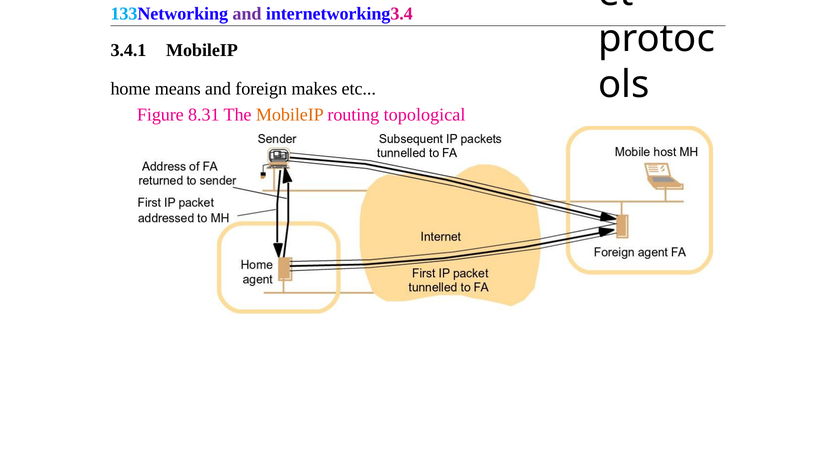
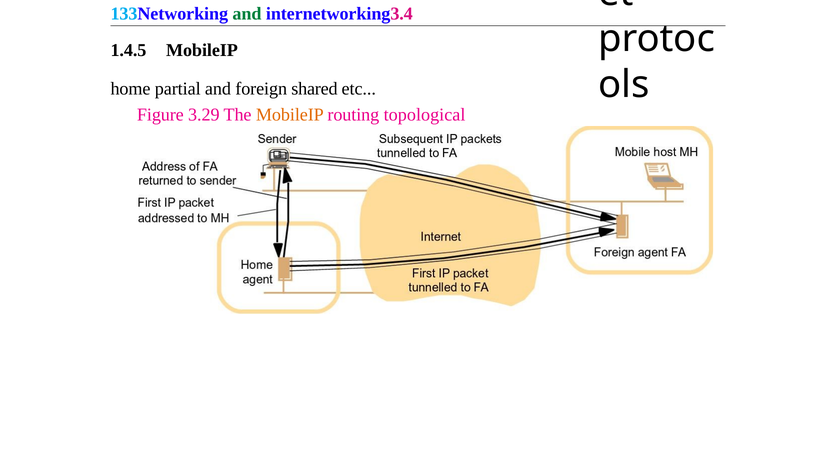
and colour: purple -> green (247, 14)
3.4.1: 3.4.1 -> 1.4.5 (128, 51)
means: means -> partial (178, 89)
makes: makes -> shared (314, 89)
8.31: 8.31 -> 3.29 (204, 115)
